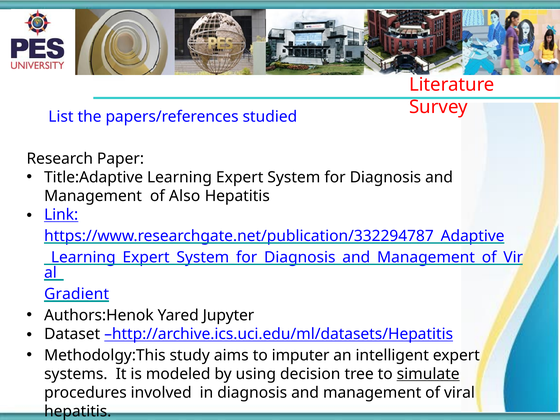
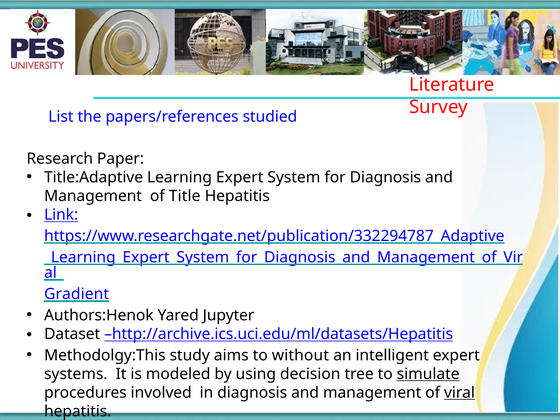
Also: Also -> Title (185, 196)
imputer: imputer -> without (300, 355)
viral underline: none -> present (459, 393)
